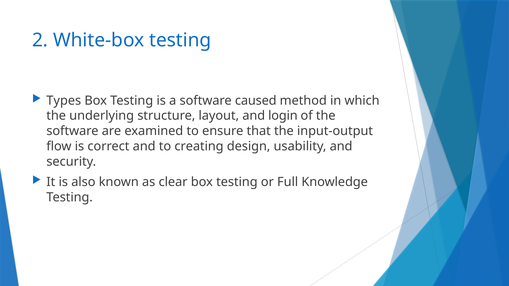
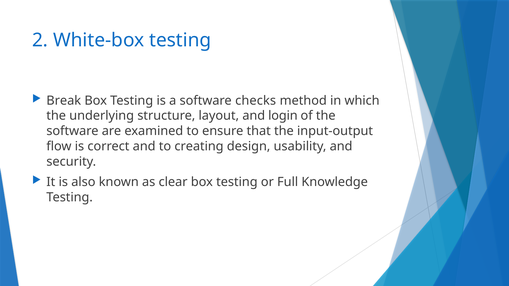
Types: Types -> Break (64, 101)
caused: caused -> checks (256, 101)
